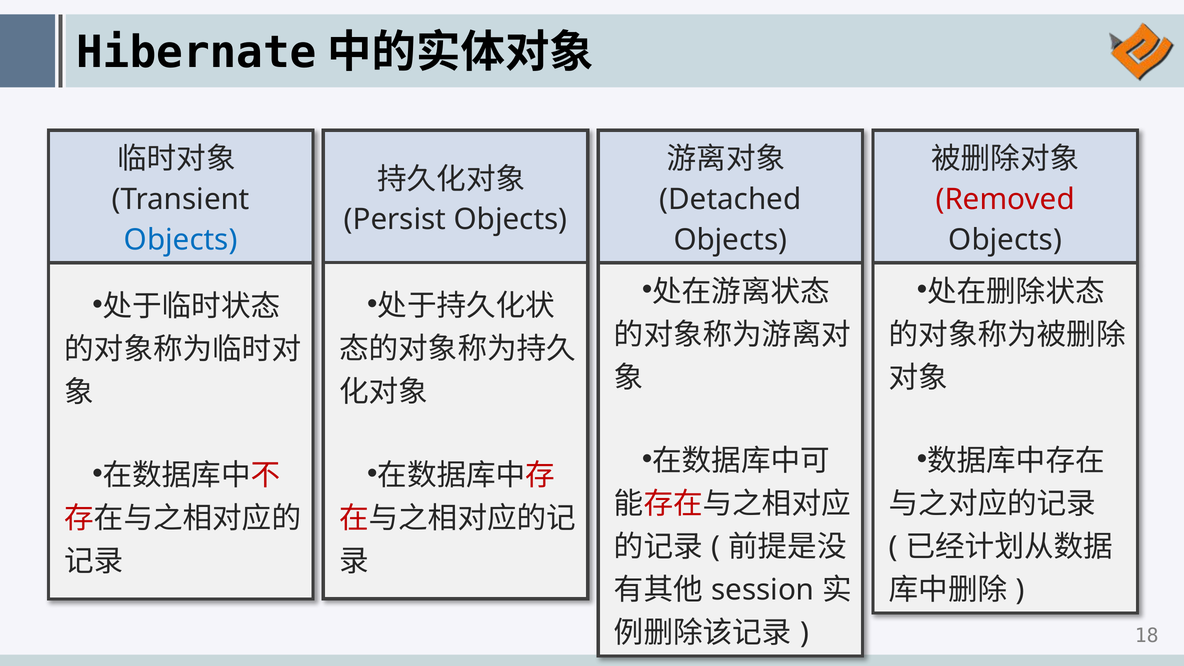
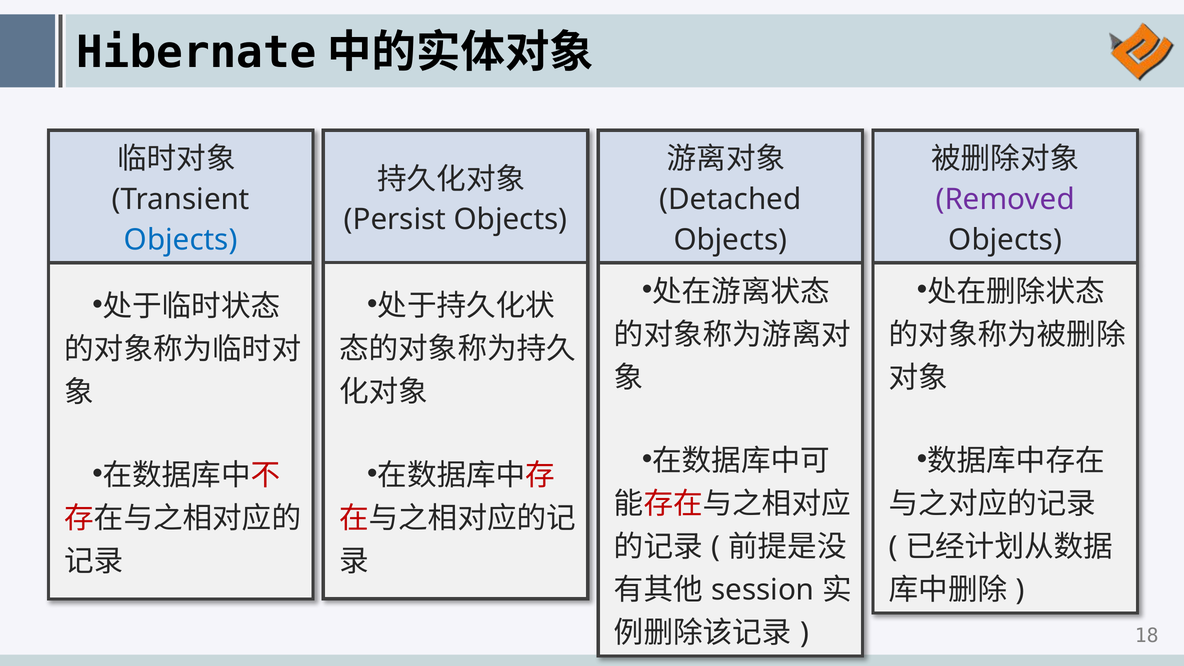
Removed colour: red -> purple (1005, 199)
